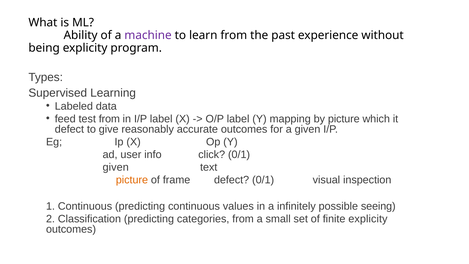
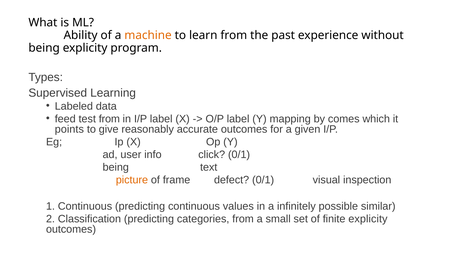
machine colour: purple -> orange (148, 35)
by picture: picture -> comes (344, 119)
defect: defect -> points (69, 129)
given: given -> being (116, 167)
seeing: seeing -> similar (378, 206)
